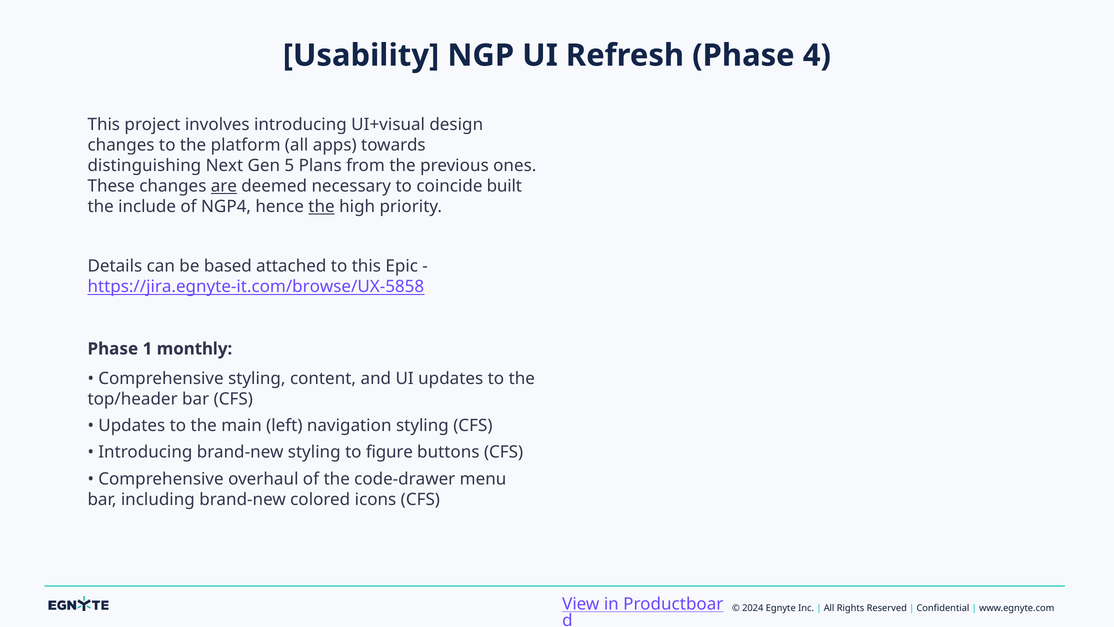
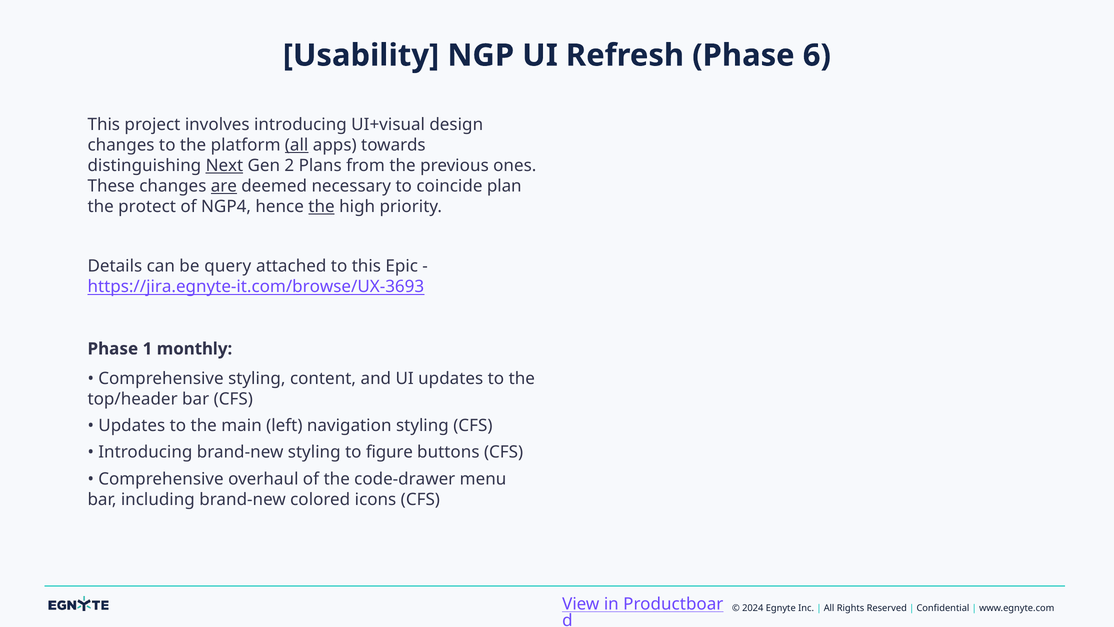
4: 4 -> 6 (817, 55)
all underline: none -> present (297, 145)
Next underline: none -> present (224, 166)
5: 5 -> 2 (289, 166)
built: built -> plan (504, 186)
include: include -> protect (147, 206)
based: based -> query (228, 266)
https://jira.egnyte-it.com/browse/UX-5858: https://jira.egnyte-it.com/browse/UX-5858 -> https://jira.egnyte-it.com/browse/UX-3693 (256, 286)
